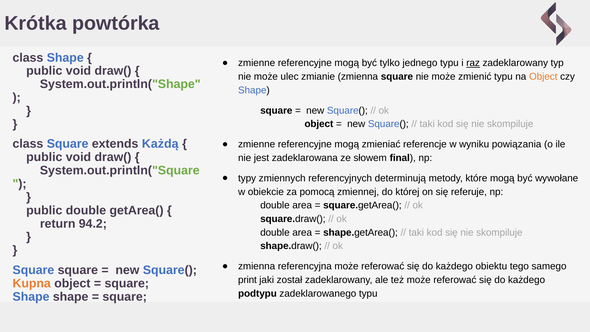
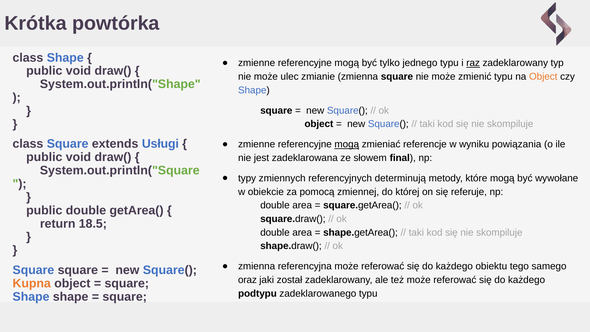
Każdą: Każdą -> Usługi (160, 144)
mogą underline: none -> present (347, 144)
94.2: 94.2 -> 18.5 (93, 224)
print: print -> oraz (247, 280)
